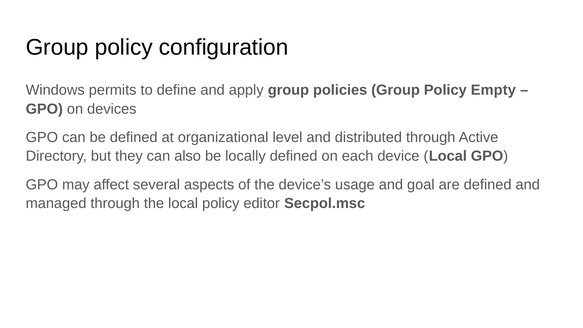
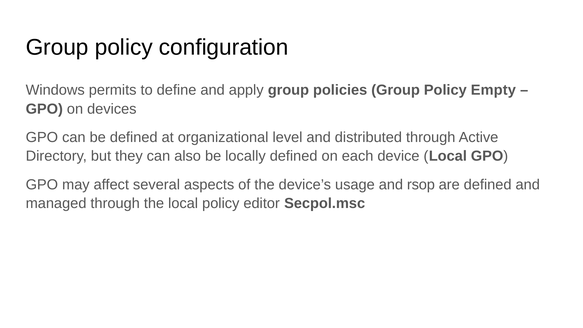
goal: goal -> rsop (421, 185)
